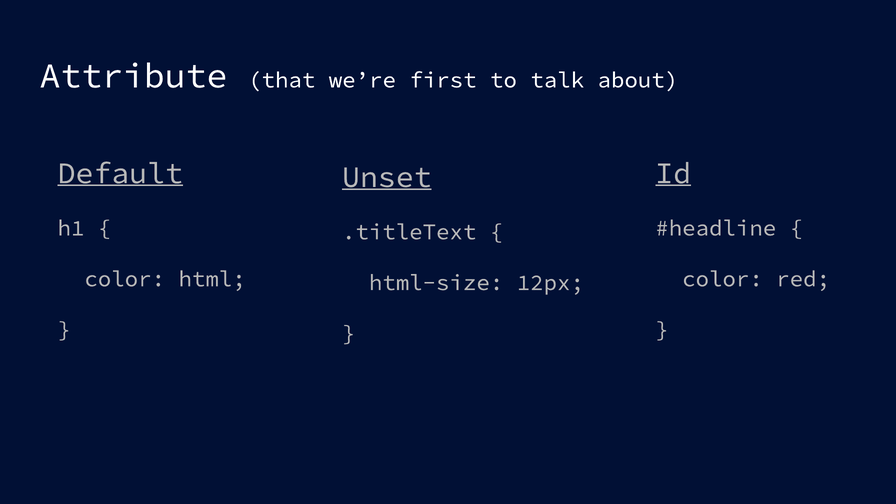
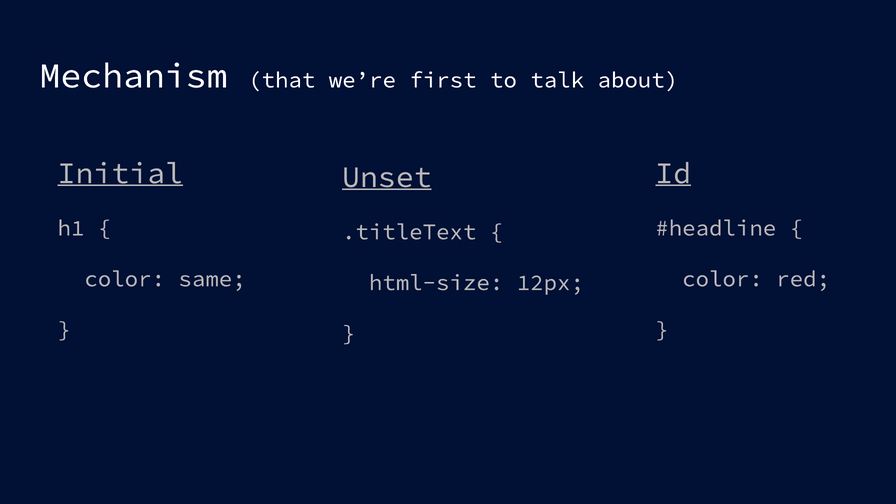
Attribute: Attribute -> Mechanism (133, 76)
Default: Default -> Initial (120, 173)
html: html -> same (212, 279)
